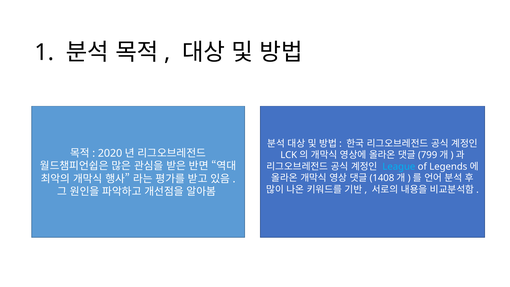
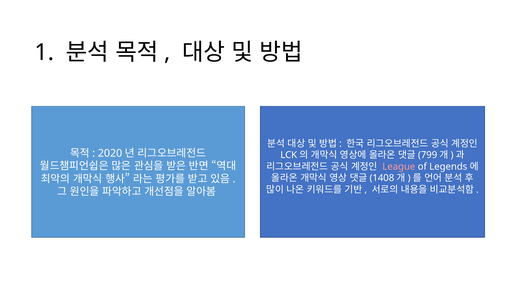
League colour: light blue -> pink (399, 167)
